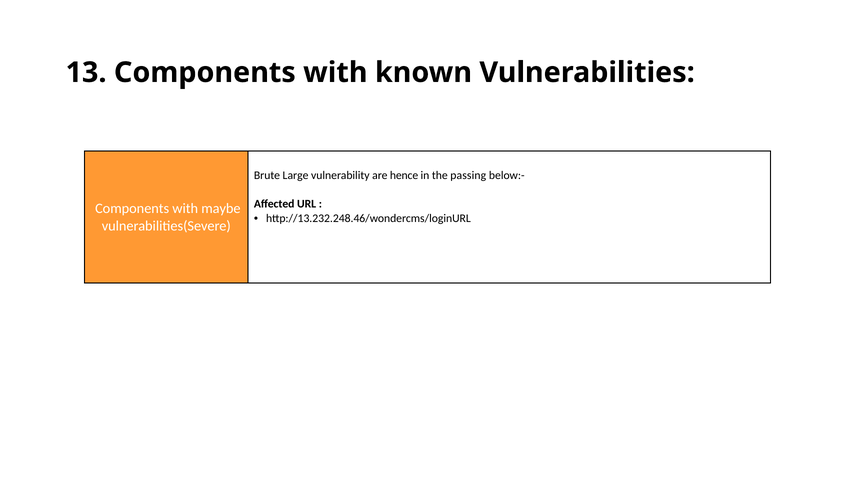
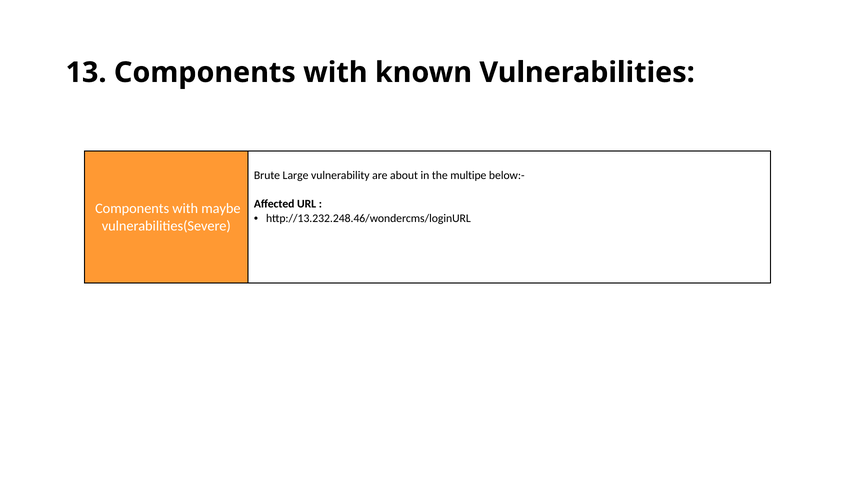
hence: hence -> about (404, 175)
passing: passing -> multipe (468, 175)
